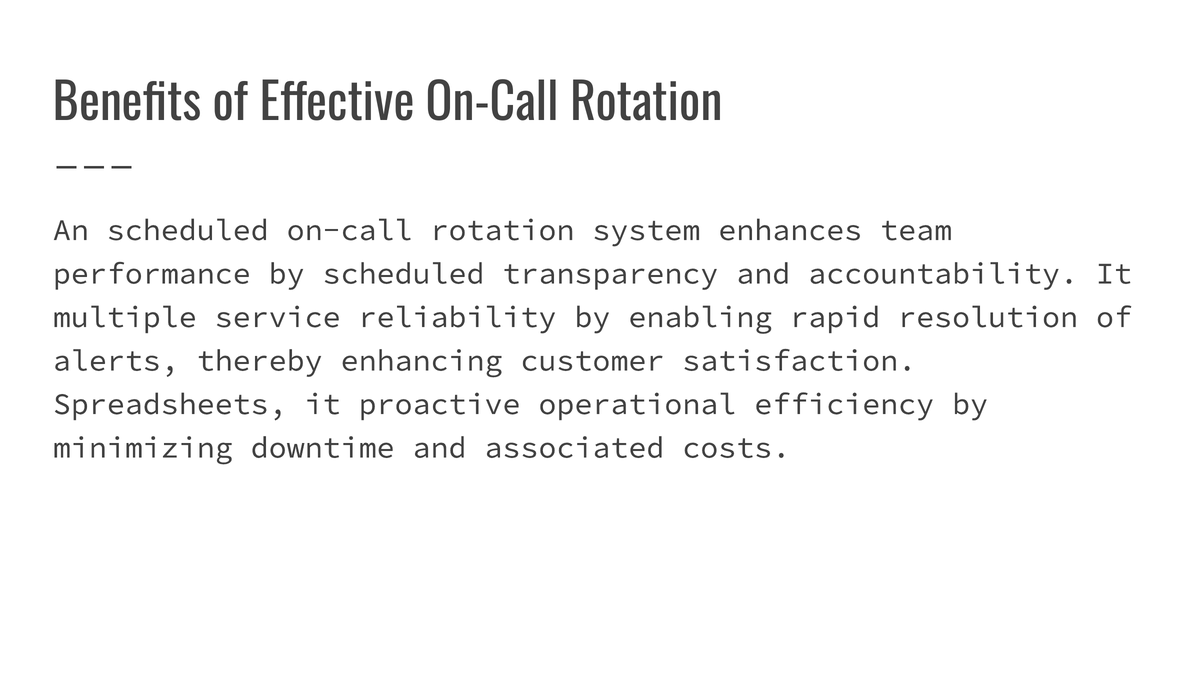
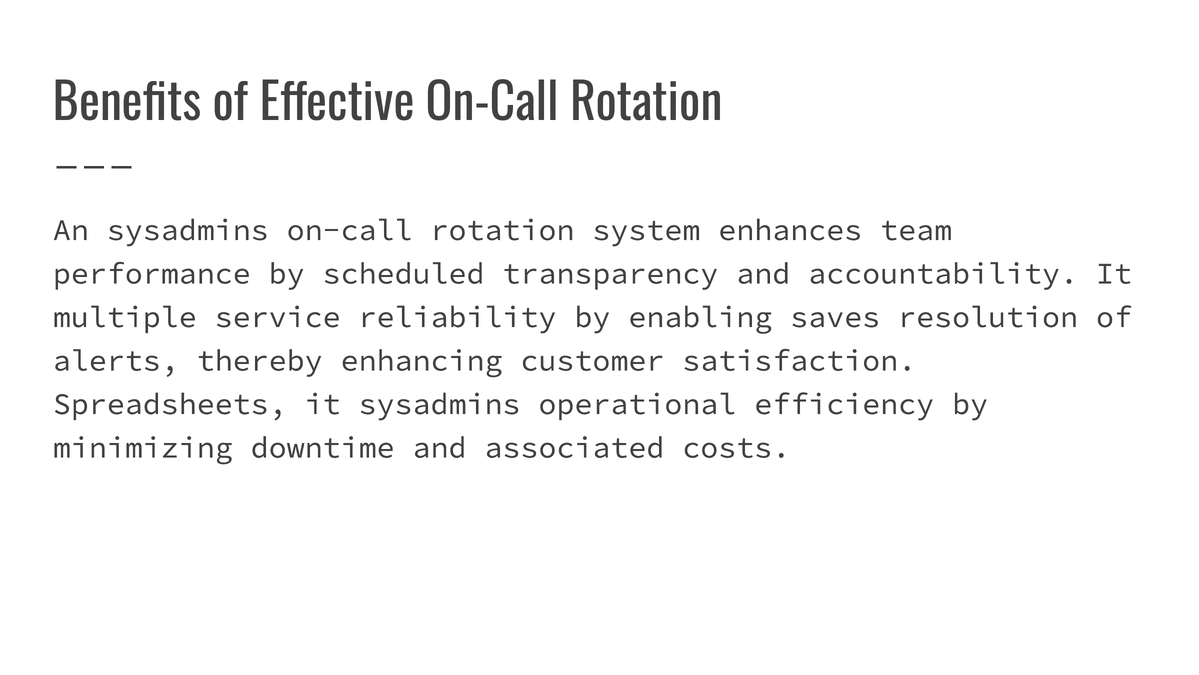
An scheduled: scheduled -> sysadmins (188, 230)
rapid: rapid -> saves (835, 317)
it proactive: proactive -> sysadmins (440, 404)
